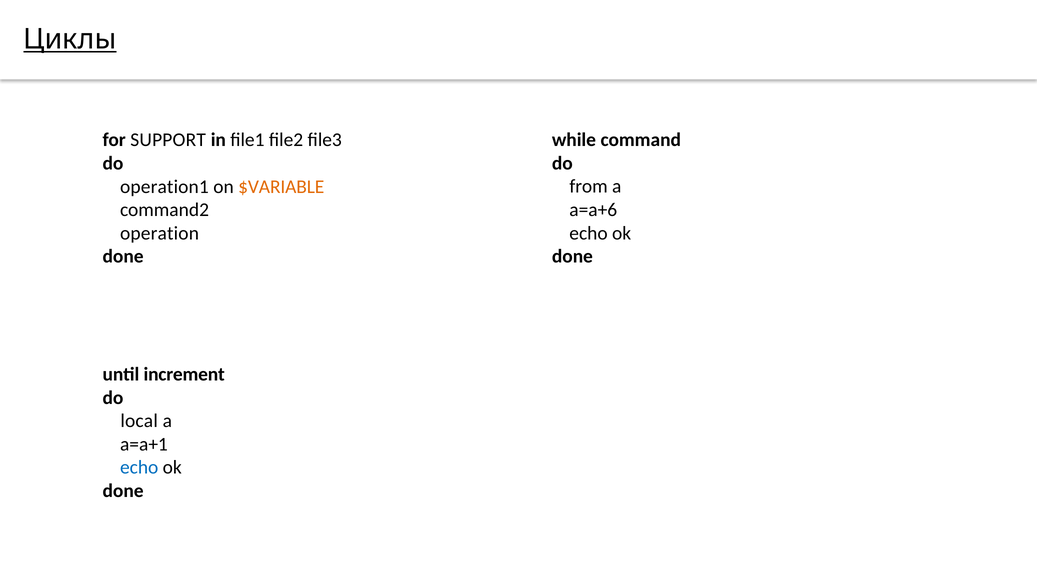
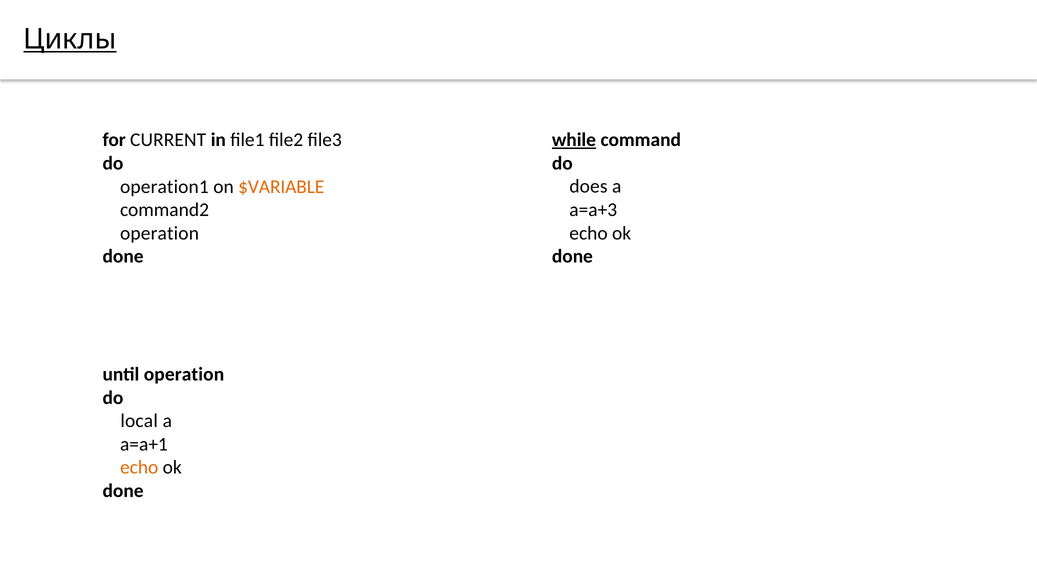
while underline: none -> present (574, 140)
SUPPORT: SUPPORT -> CURRENT (168, 140)
from: from -> does (588, 187)
a=a+6: a=a+6 -> a=a+3 (593, 210)
until increment: increment -> operation (184, 374)
echo colour: blue -> orange (139, 468)
